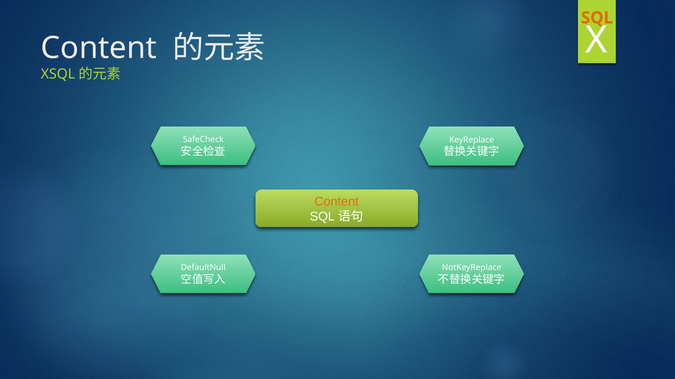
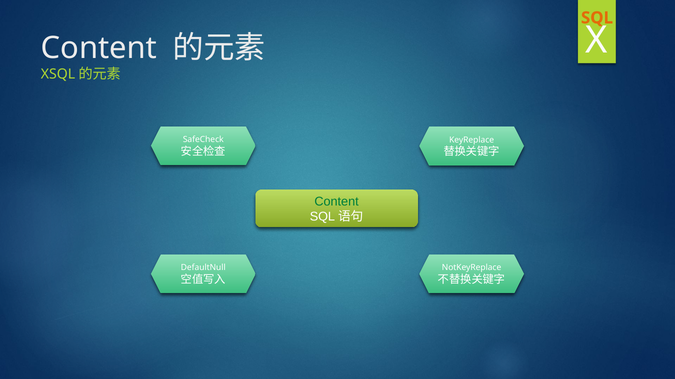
Content colour: orange -> green (337, 202)
